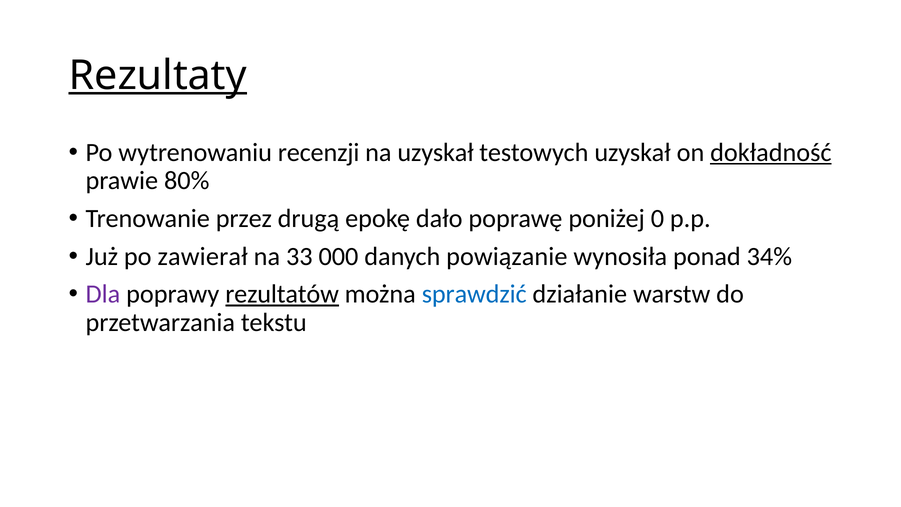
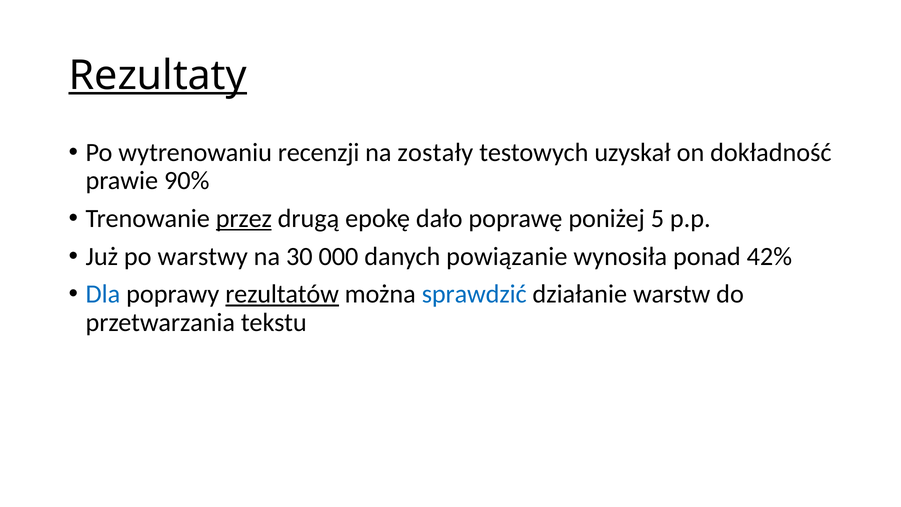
na uzyskał: uzyskał -> zostały (435, 152)
dokładność underline: present -> none (771, 152)
80%: 80% -> 90% (187, 181)
przez underline: none -> present (244, 218)
0: 0 -> 5 (657, 218)
zawierał: zawierał -> warstwy (203, 256)
33: 33 -> 30 (299, 256)
34%: 34% -> 42% (769, 256)
Dla colour: purple -> blue (103, 294)
